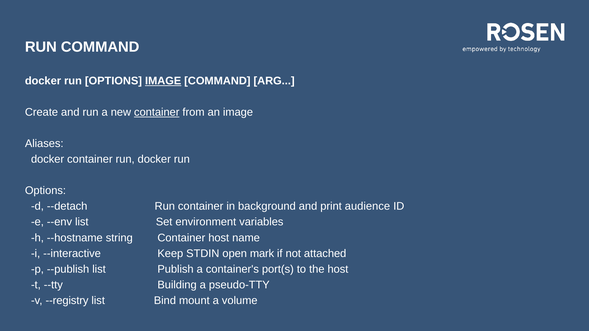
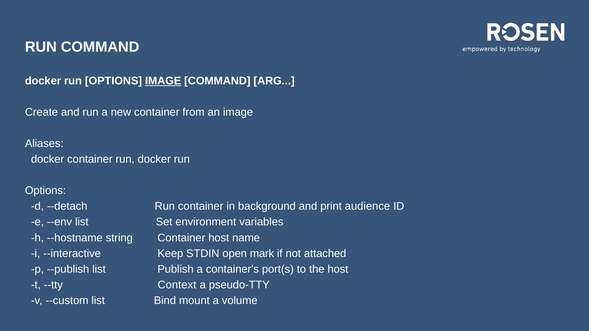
container underline: present -> none (157, 112)
Building: Building -> Context (177, 285)
--registry: --registry -> --custom (67, 301)
